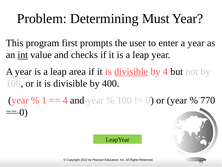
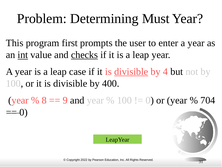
checks underline: none -> present (84, 55)
area: area -> case (78, 71)
1: 1 -> 8 (44, 100)
4: 4 -> 9 (65, 100)
770: 770 -> 704 (208, 100)
